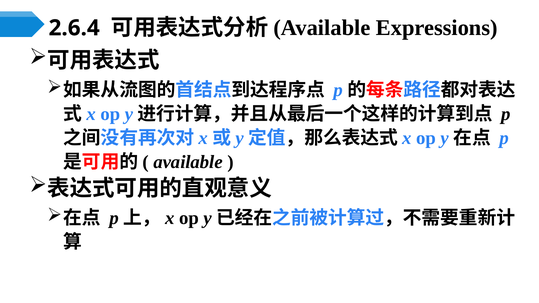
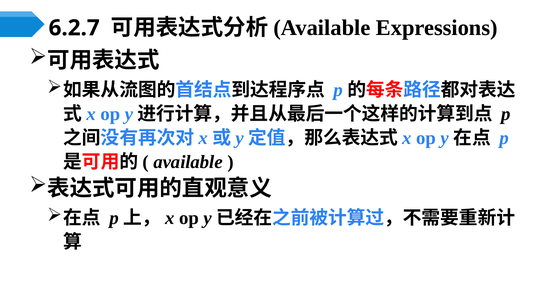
2.6.4: 2.6.4 -> 6.2.7 (74, 28)
